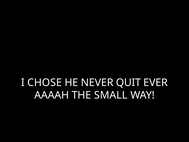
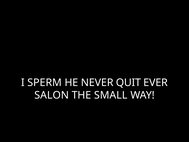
CHOSE: CHOSE -> SPERM (45, 82)
AAAAH: AAAAH -> SALON (52, 95)
